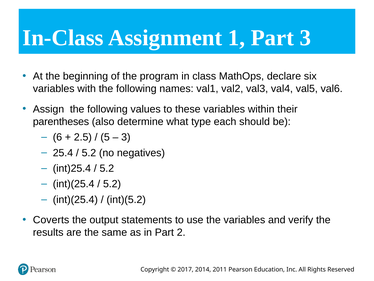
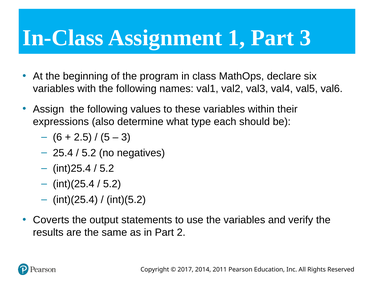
parentheses: parentheses -> expressions (61, 121)
